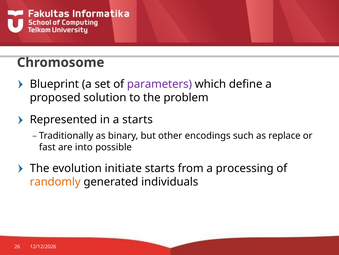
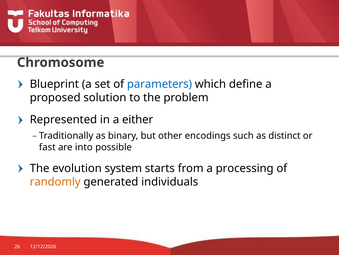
parameters colour: purple -> blue (159, 84)
a starts: starts -> either (138, 119)
replace: replace -> distinct (284, 135)
initiate: initiate -> system (123, 168)
